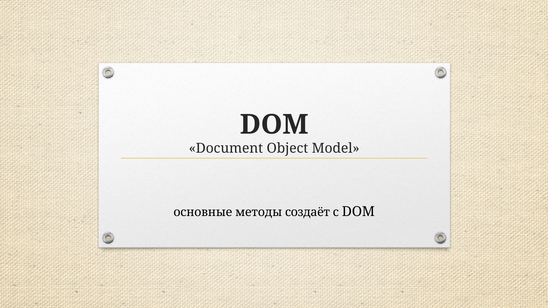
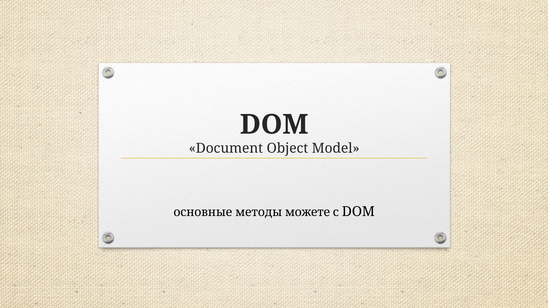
создаёт: создаёт -> можете (308, 212)
